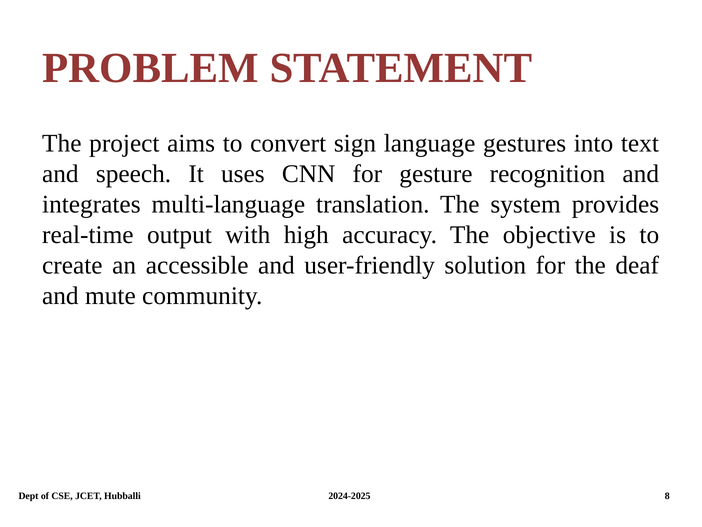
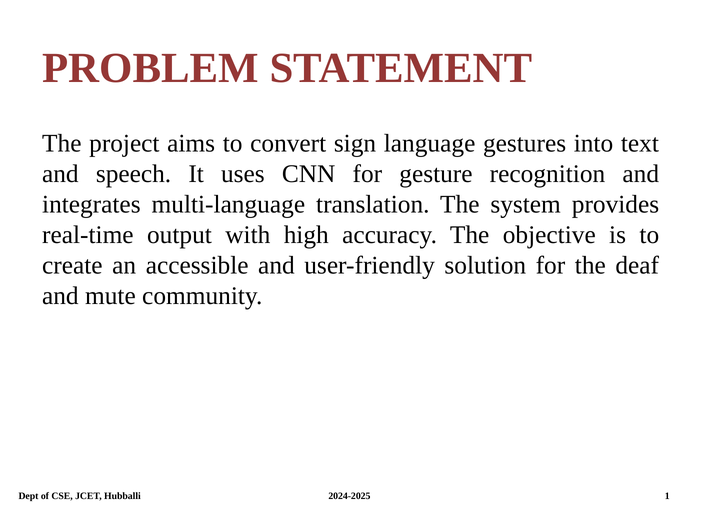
8: 8 -> 1 (667, 496)
